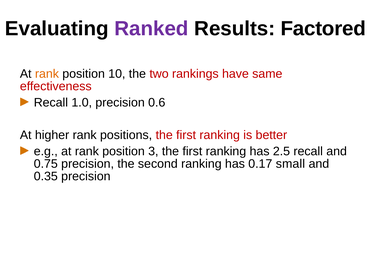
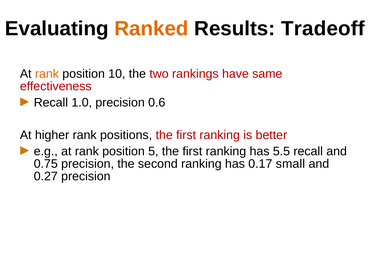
Ranked colour: purple -> orange (151, 29)
Factored: Factored -> Tradeoff (323, 29)
3: 3 -> 5 (153, 152)
2.5: 2.5 -> 5.5 (281, 152)
0.35: 0.35 -> 0.27 (46, 177)
